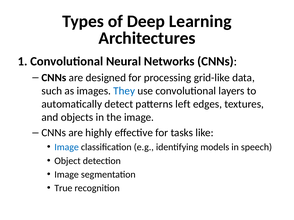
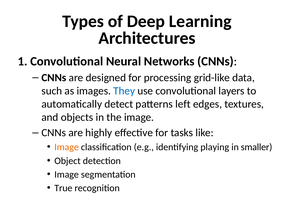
Image colour: blue -> orange (67, 147)
models: models -> playing (215, 147)
speech: speech -> smaller (257, 147)
